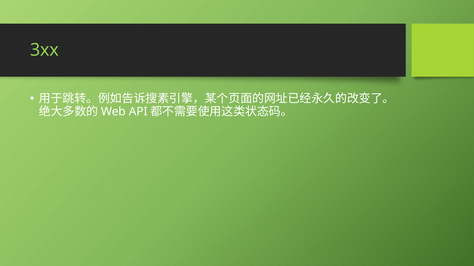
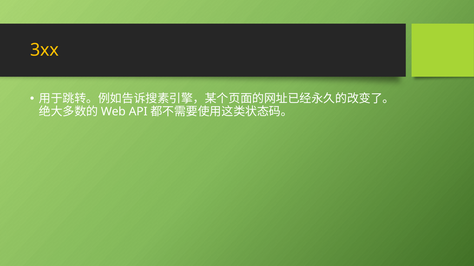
3xx colour: light green -> yellow (44, 50)
